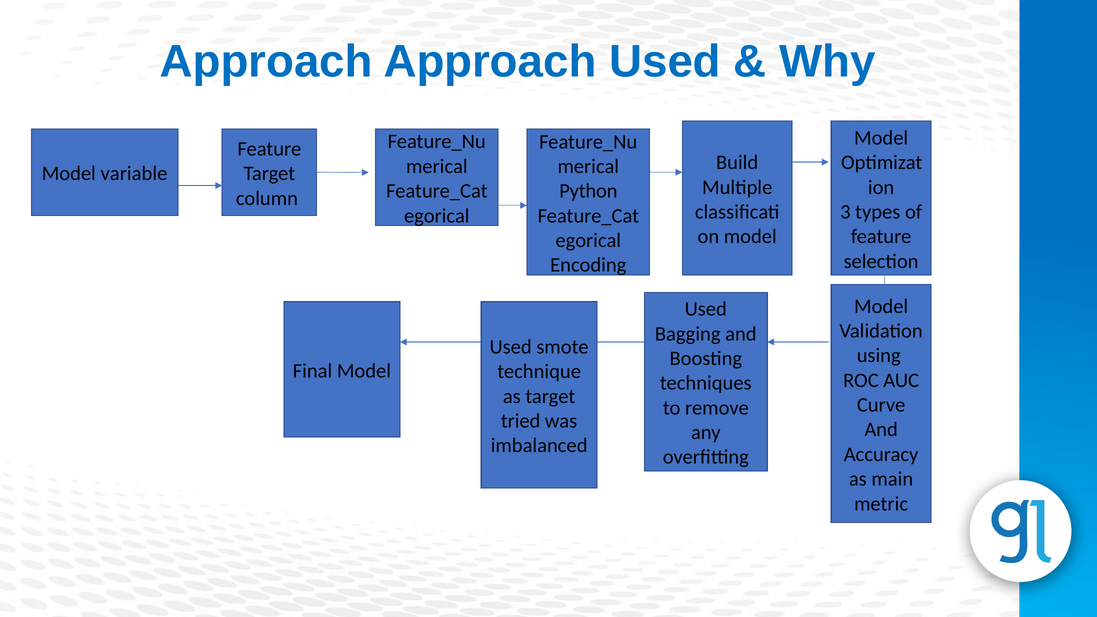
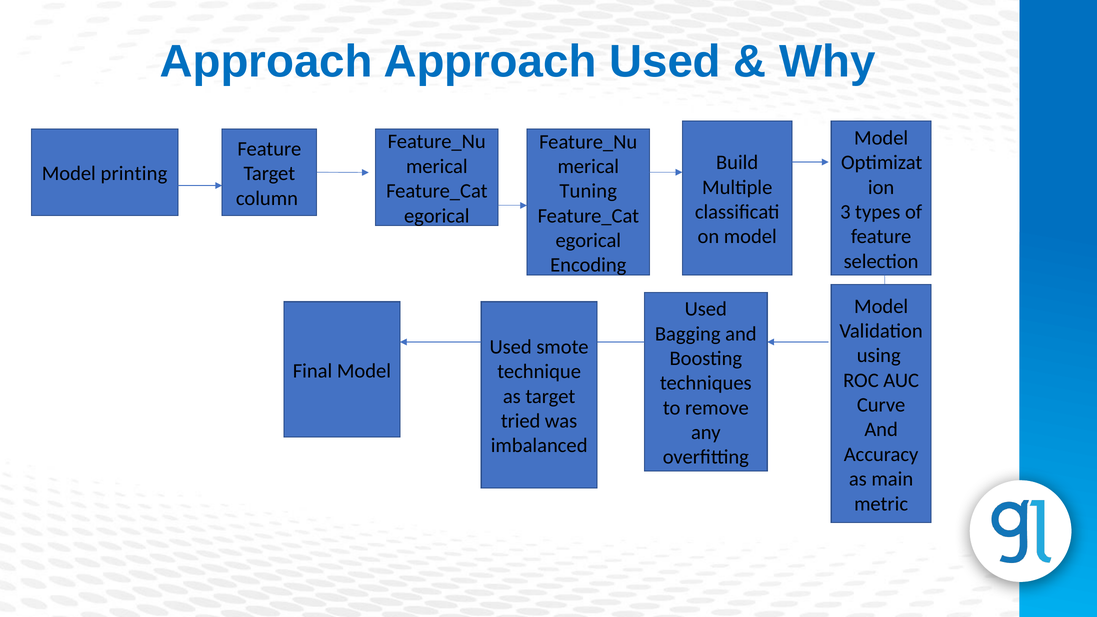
variable: variable -> printing (134, 174)
Python: Python -> Tuning (588, 191)
